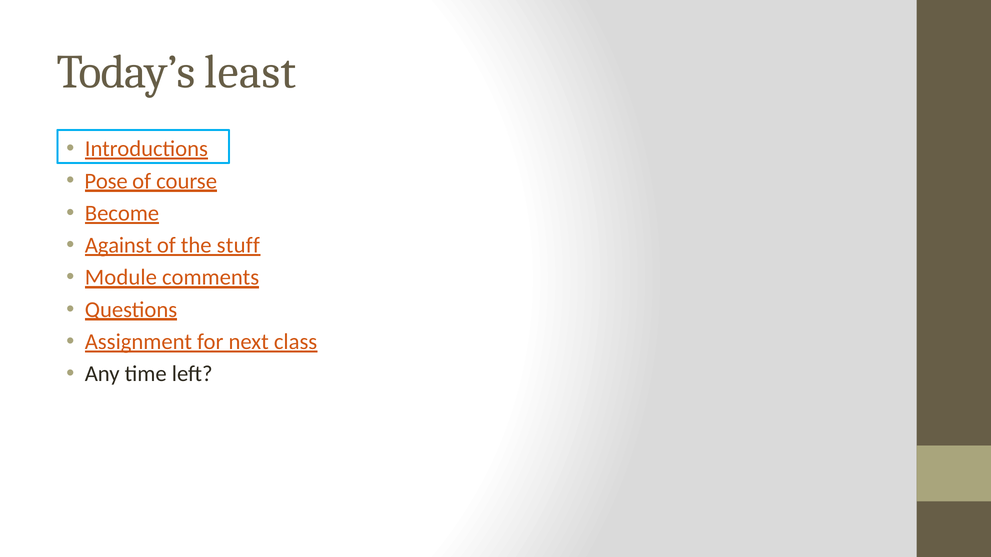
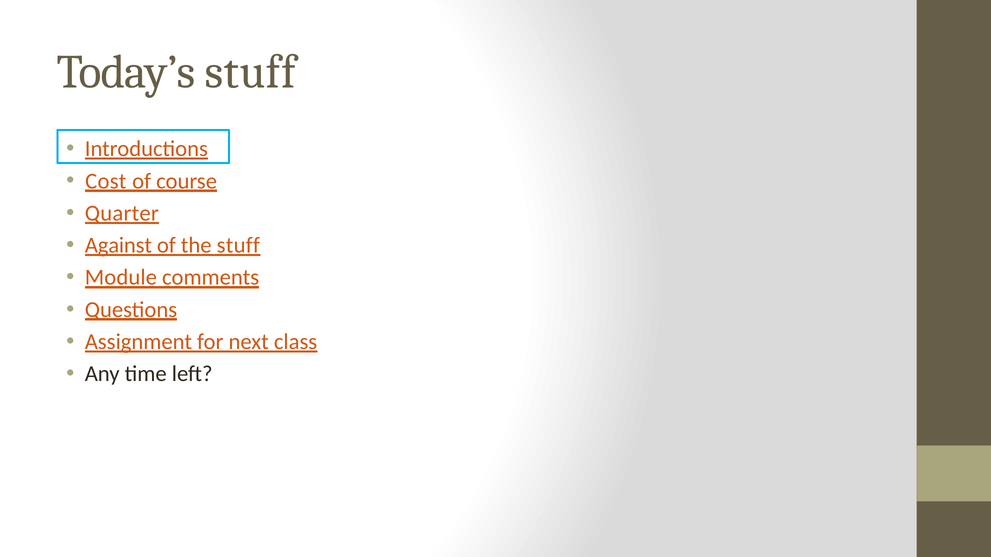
Today’s least: least -> stuff (250, 72)
Pose: Pose -> Cost (106, 181)
Become: Become -> Quarter (122, 213)
